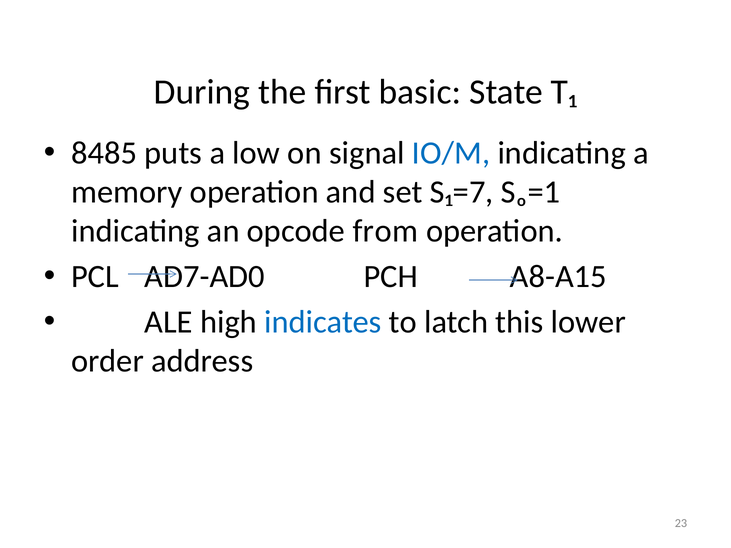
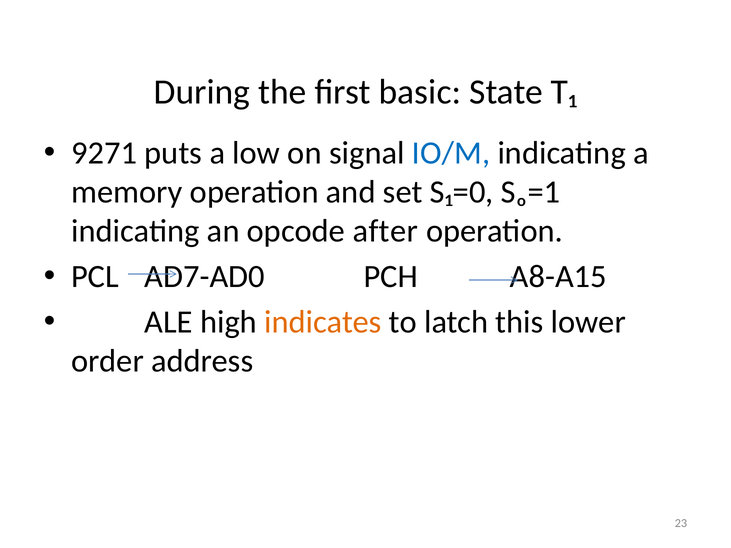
8485: 8485 -> 9271 (104, 153)
S₁=7: S₁=7 -> S₁=0 (462, 192)
from: from -> after (385, 231)
indicates colour: blue -> orange (323, 322)
